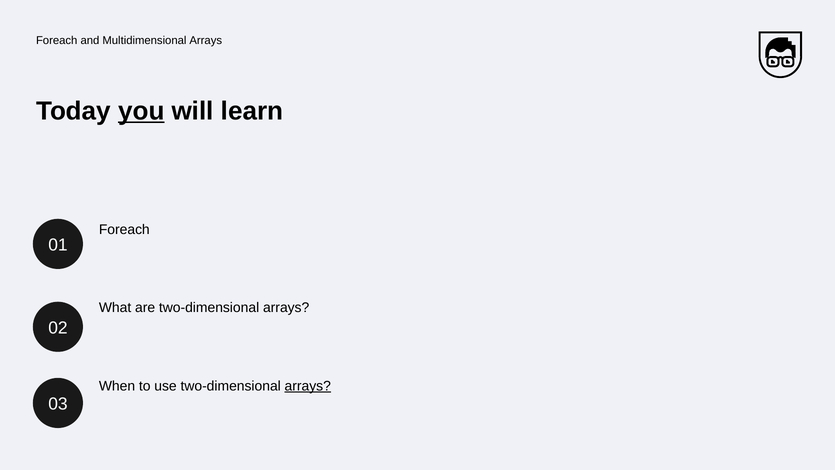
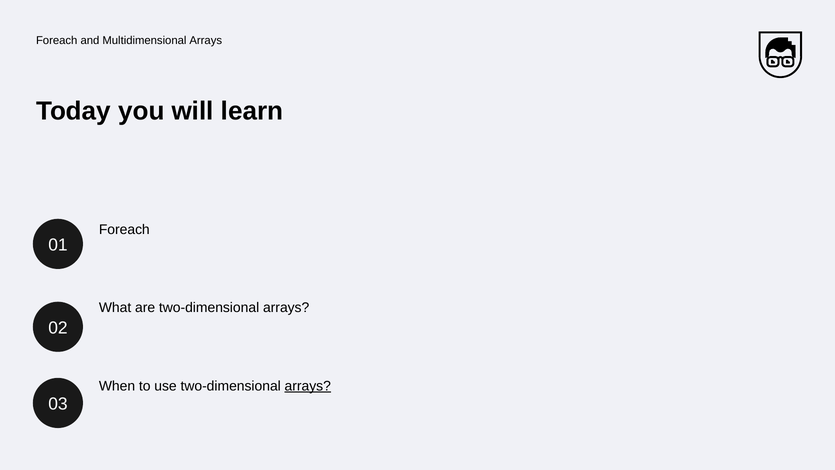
you underline: present -> none (141, 111)
